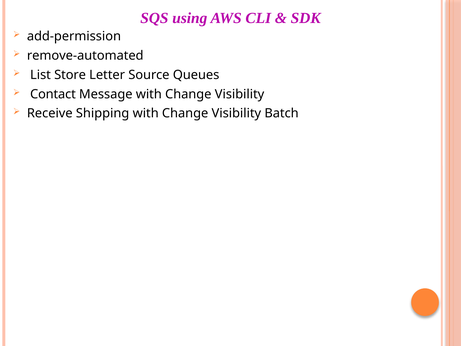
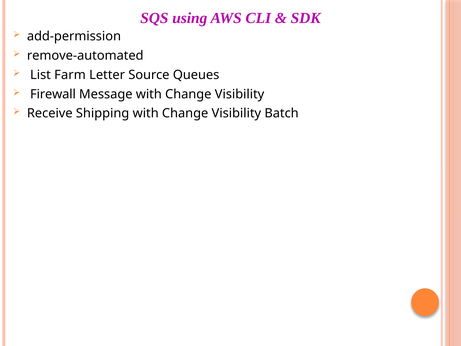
Store: Store -> Farm (70, 75)
Contact: Contact -> Firewall (53, 94)
